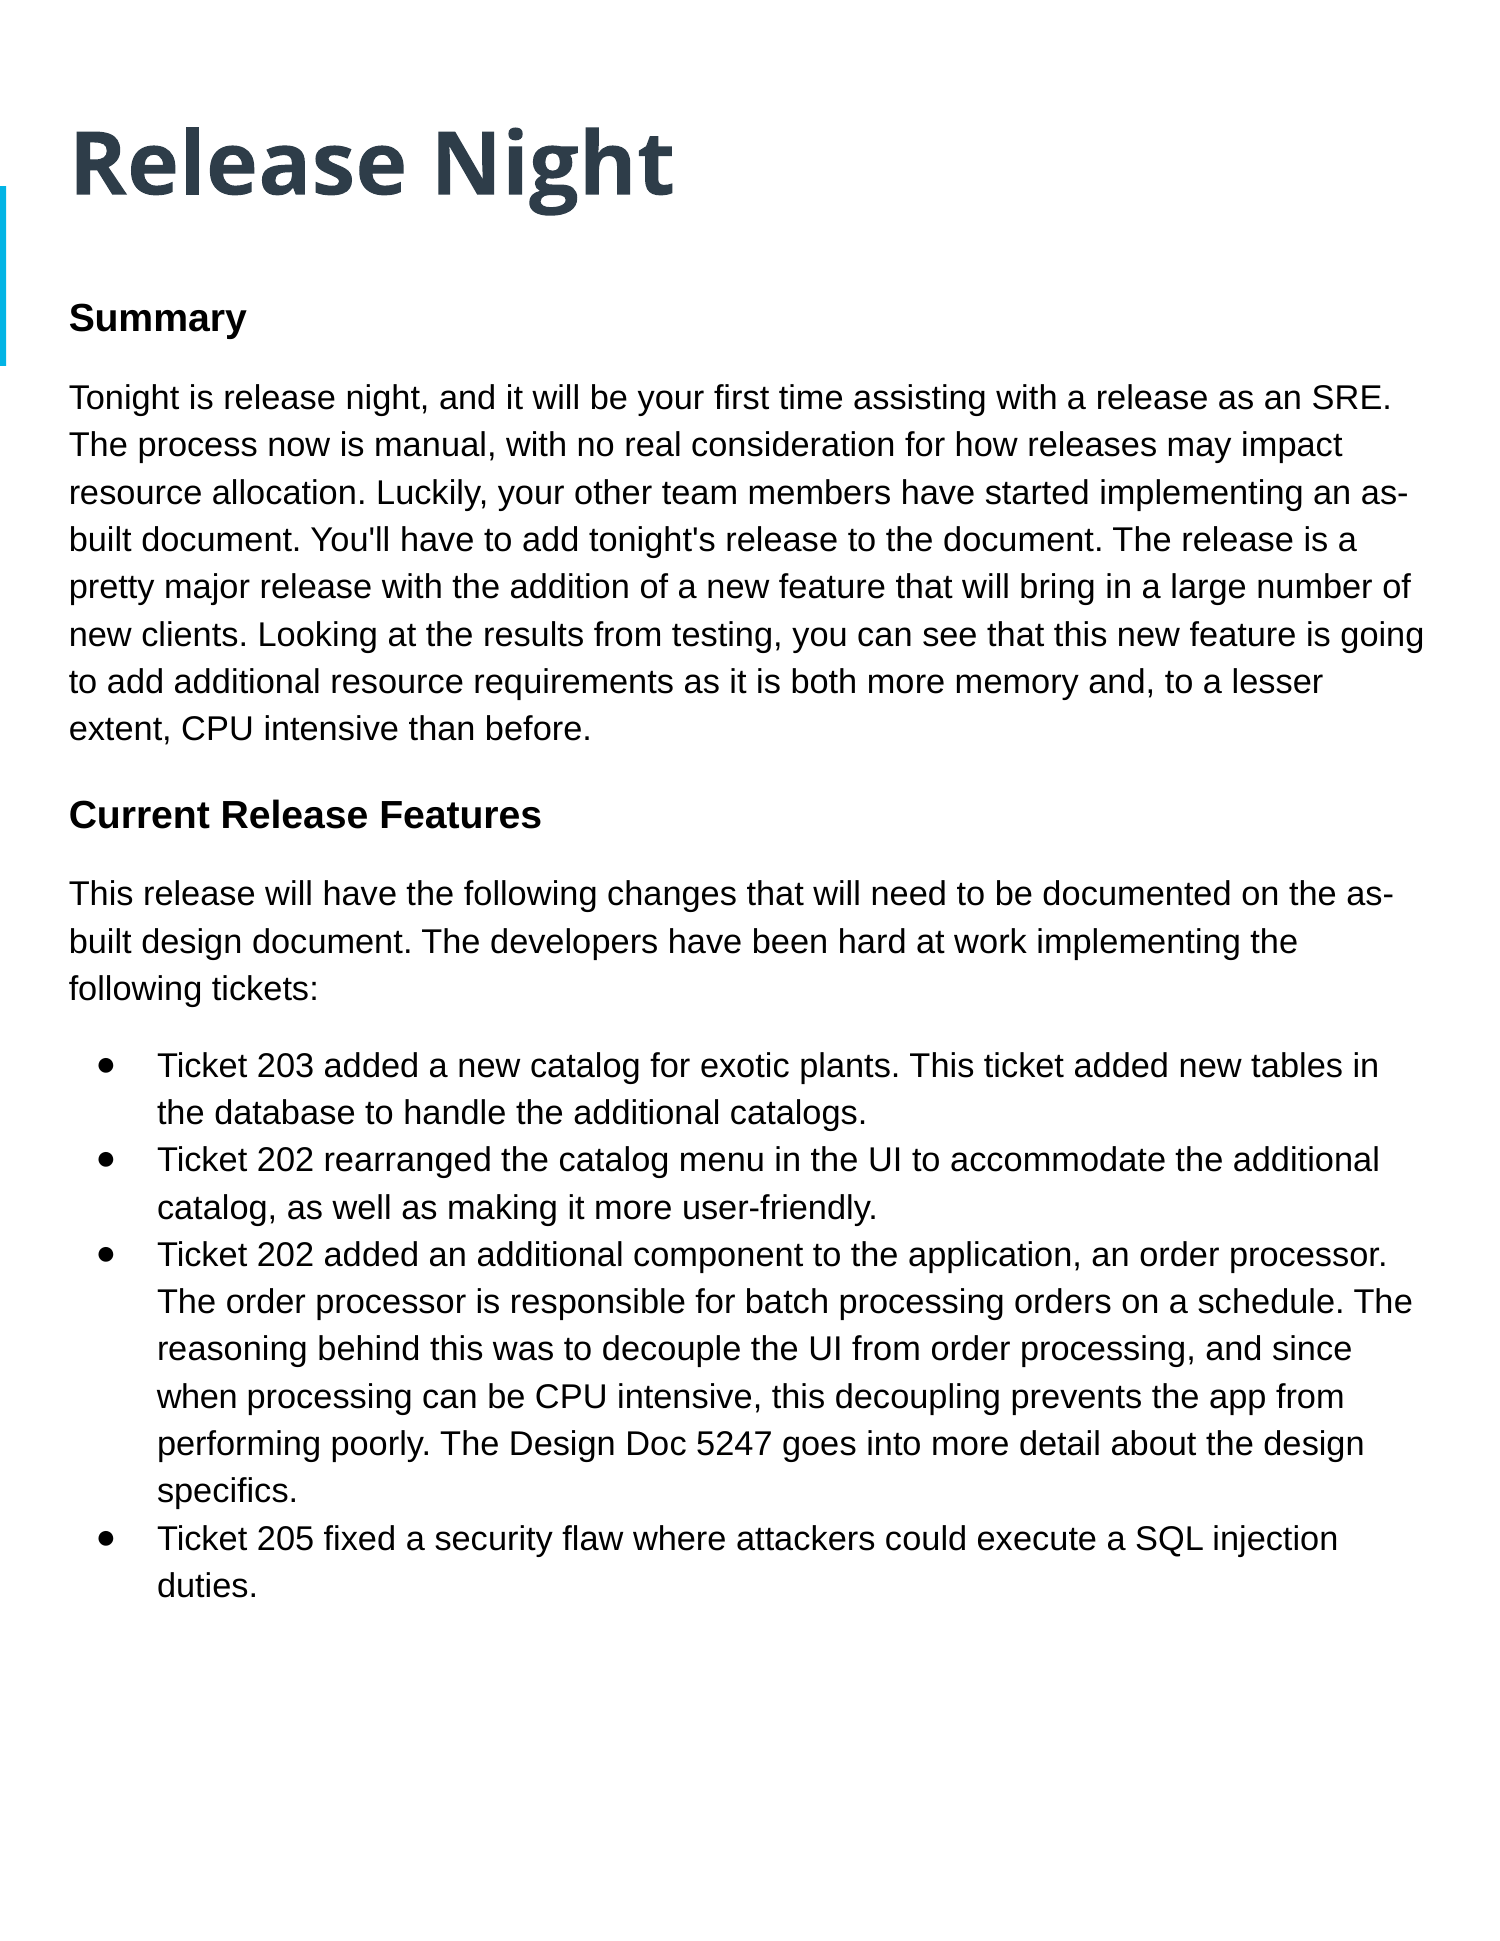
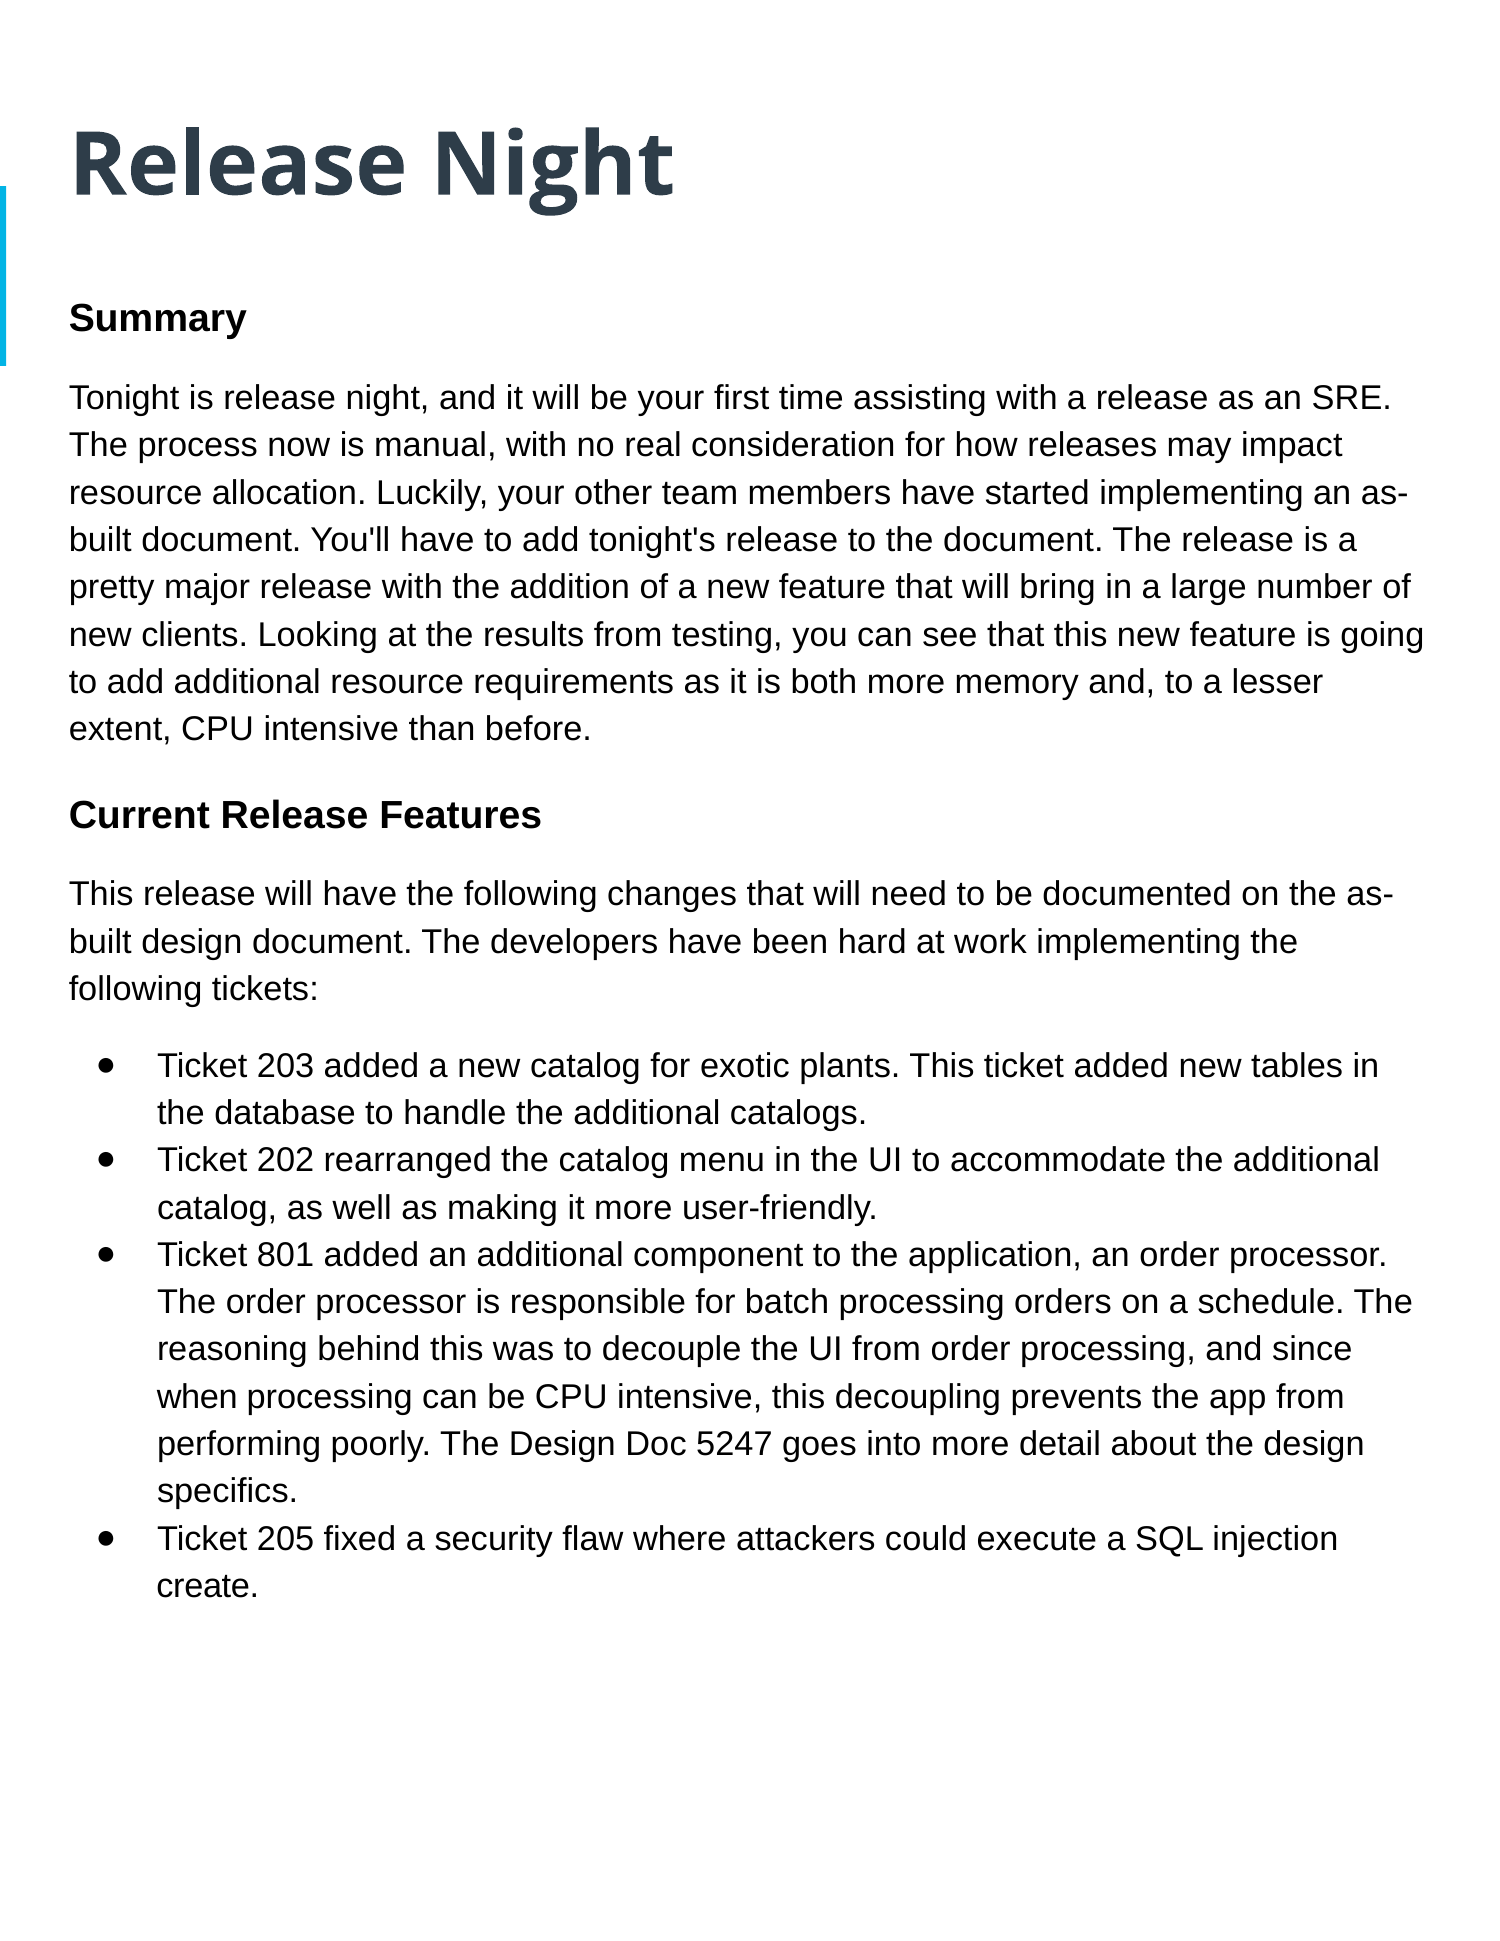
202: 202 -> 801 (286, 1255)
duties: duties -> create (208, 1586)
